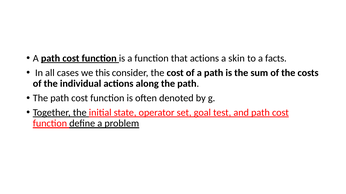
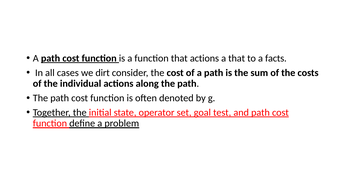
a skin: skin -> that (237, 58)
this: this -> dirt (103, 73)
